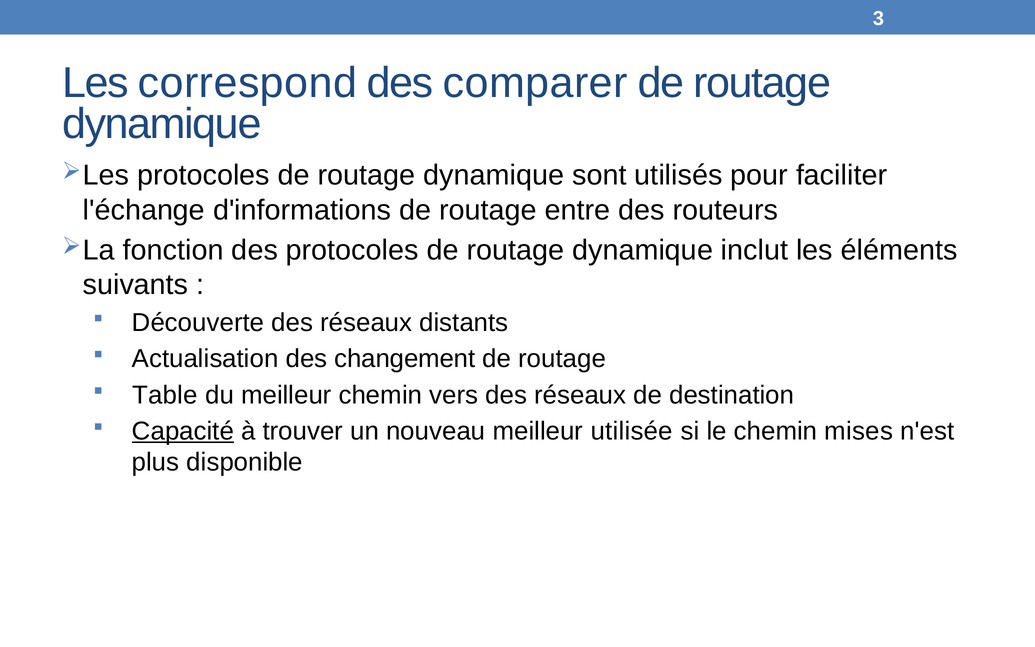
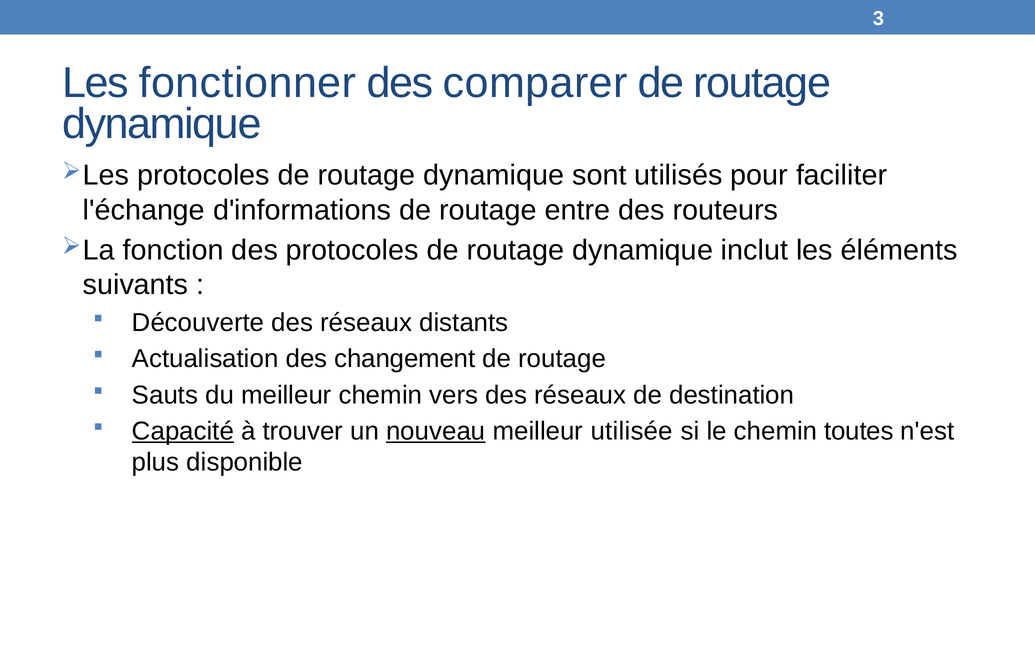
correspond: correspond -> fonctionner (247, 83)
Table: Table -> Sauts (165, 395)
nouveau underline: none -> present (436, 431)
mises: mises -> toutes (859, 431)
